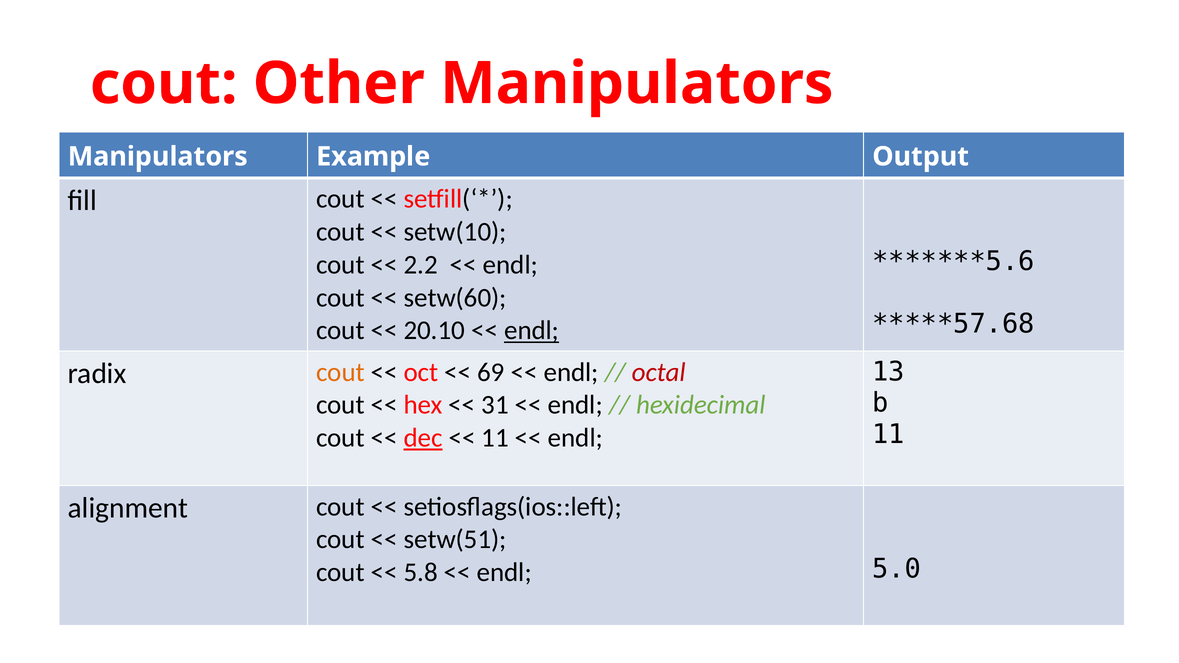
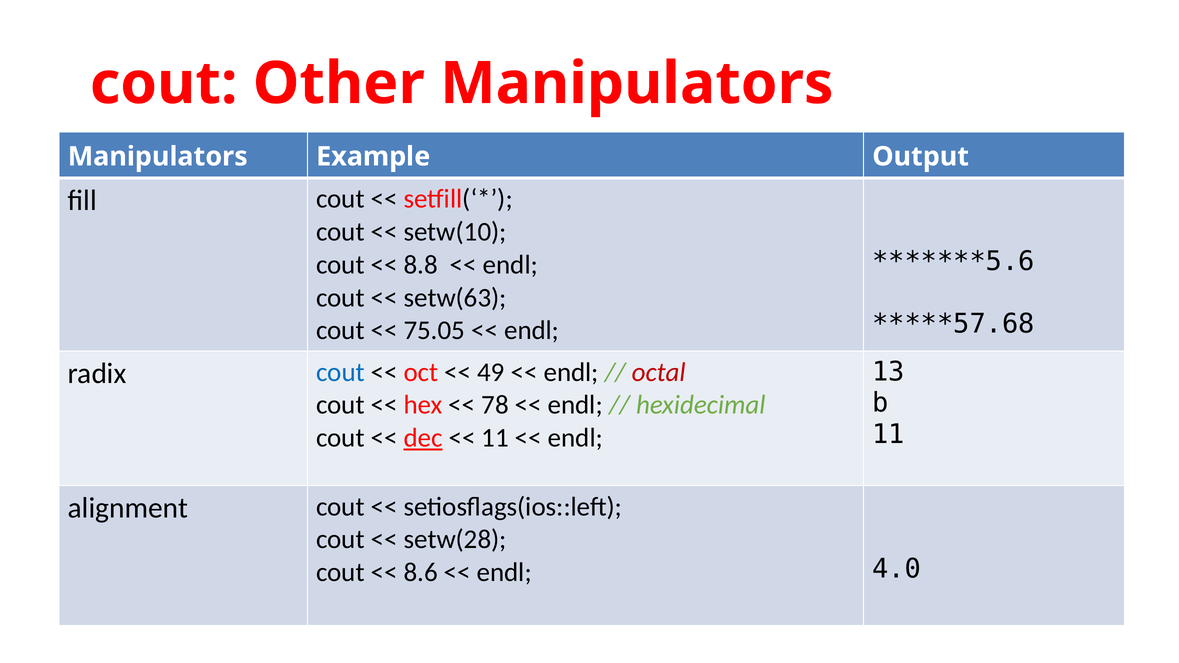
2.2: 2.2 -> 8.8 (421, 265)
setw(60: setw(60 -> setw(63 (455, 298)
20.10: 20.10 -> 75.05 (434, 331)
endl underline: present -> none (532, 331)
cout colour: orange -> blue (340, 372)
69: 69 -> 49 (491, 372)
31: 31 -> 78 (495, 405)
setw(51: setw(51 -> setw(28 (455, 540)
5.8: 5.8 -> 8.6 (421, 572)
5.0: 5.0 -> 4.0 (897, 569)
